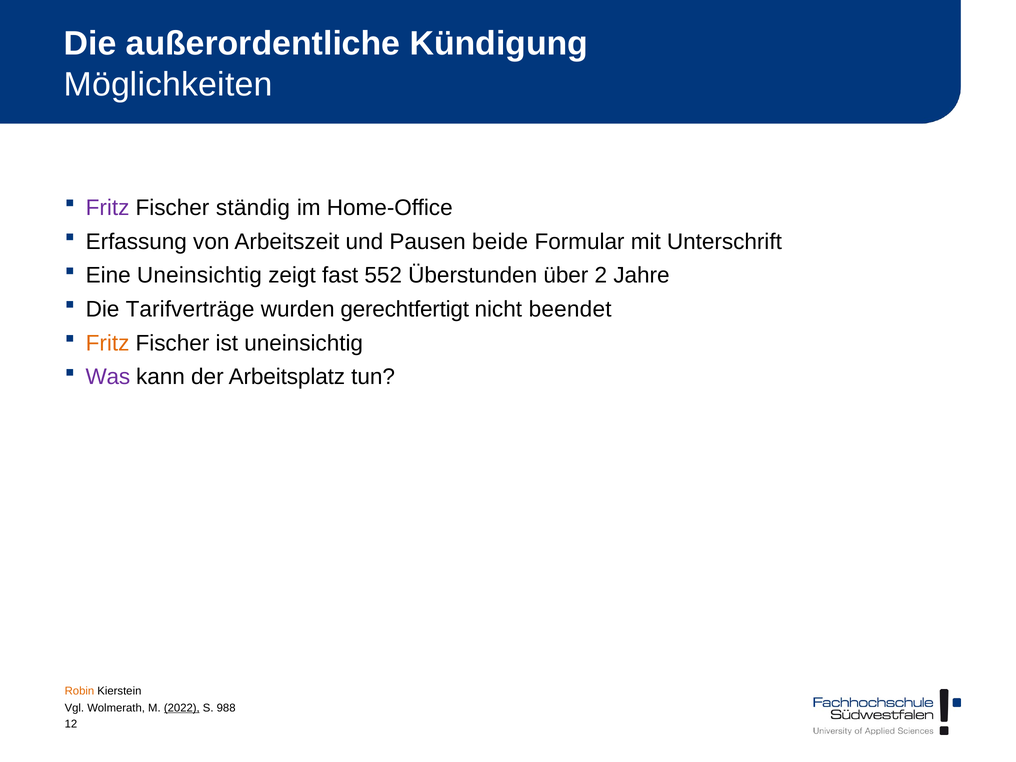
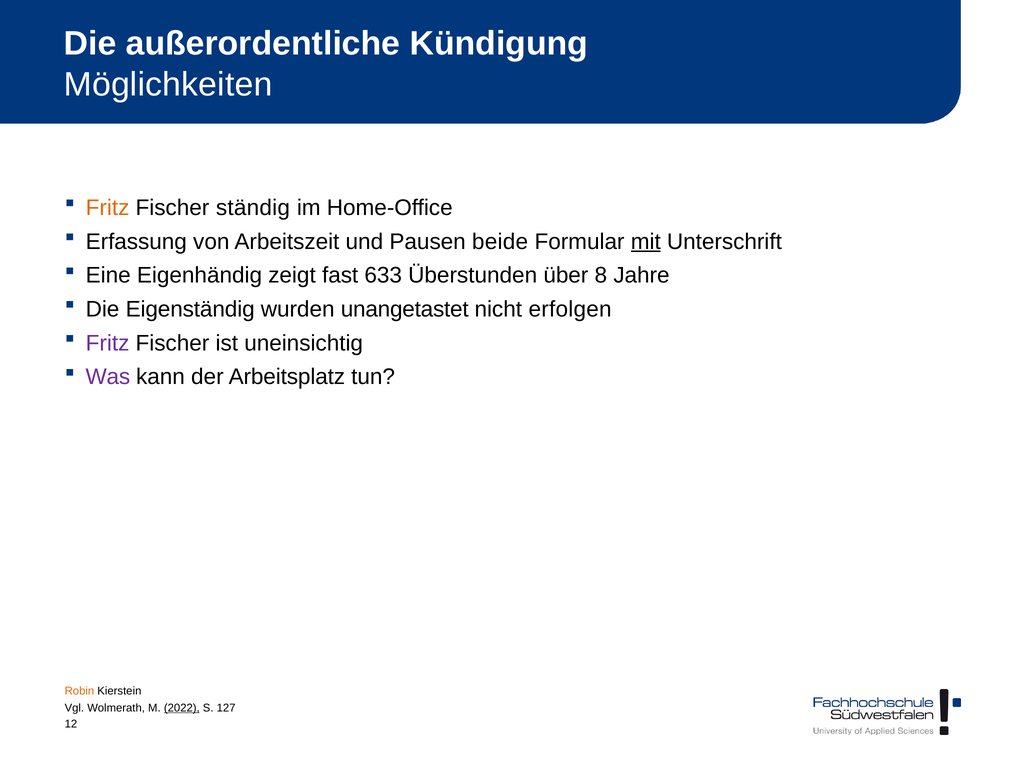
Fritz colour: purple -> orange (108, 208)
mit underline: none -> present (646, 242)
Eine Uneinsichtig: Uneinsichtig -> Eigenhändig (200, 275)
552: 552 -> 633 (383, 275)
2: 2 -> 8 (601, 275)
Tarifverträge: Tarifverträge -> Eigenständig (190, 309)
gerechtfertigt: gerechtfertigt -> unangetastet (405, 309)
beendet: beendet -> erfolgen (570, 309)
Fritz colour: orange -> purple (108, 343)
988: 988 -> 127 (226, 708)
